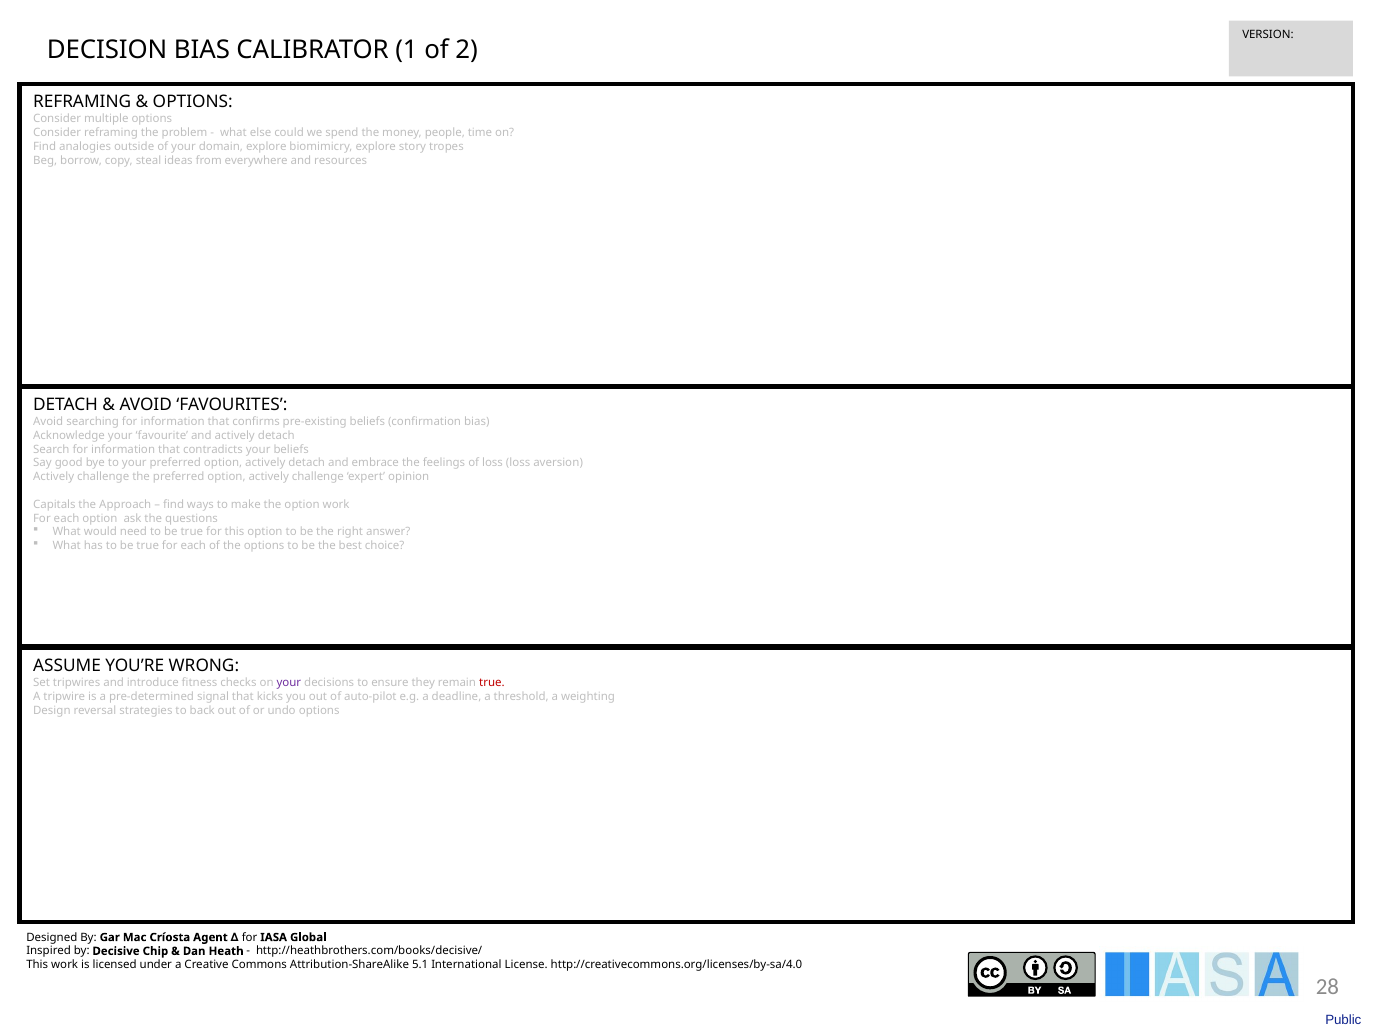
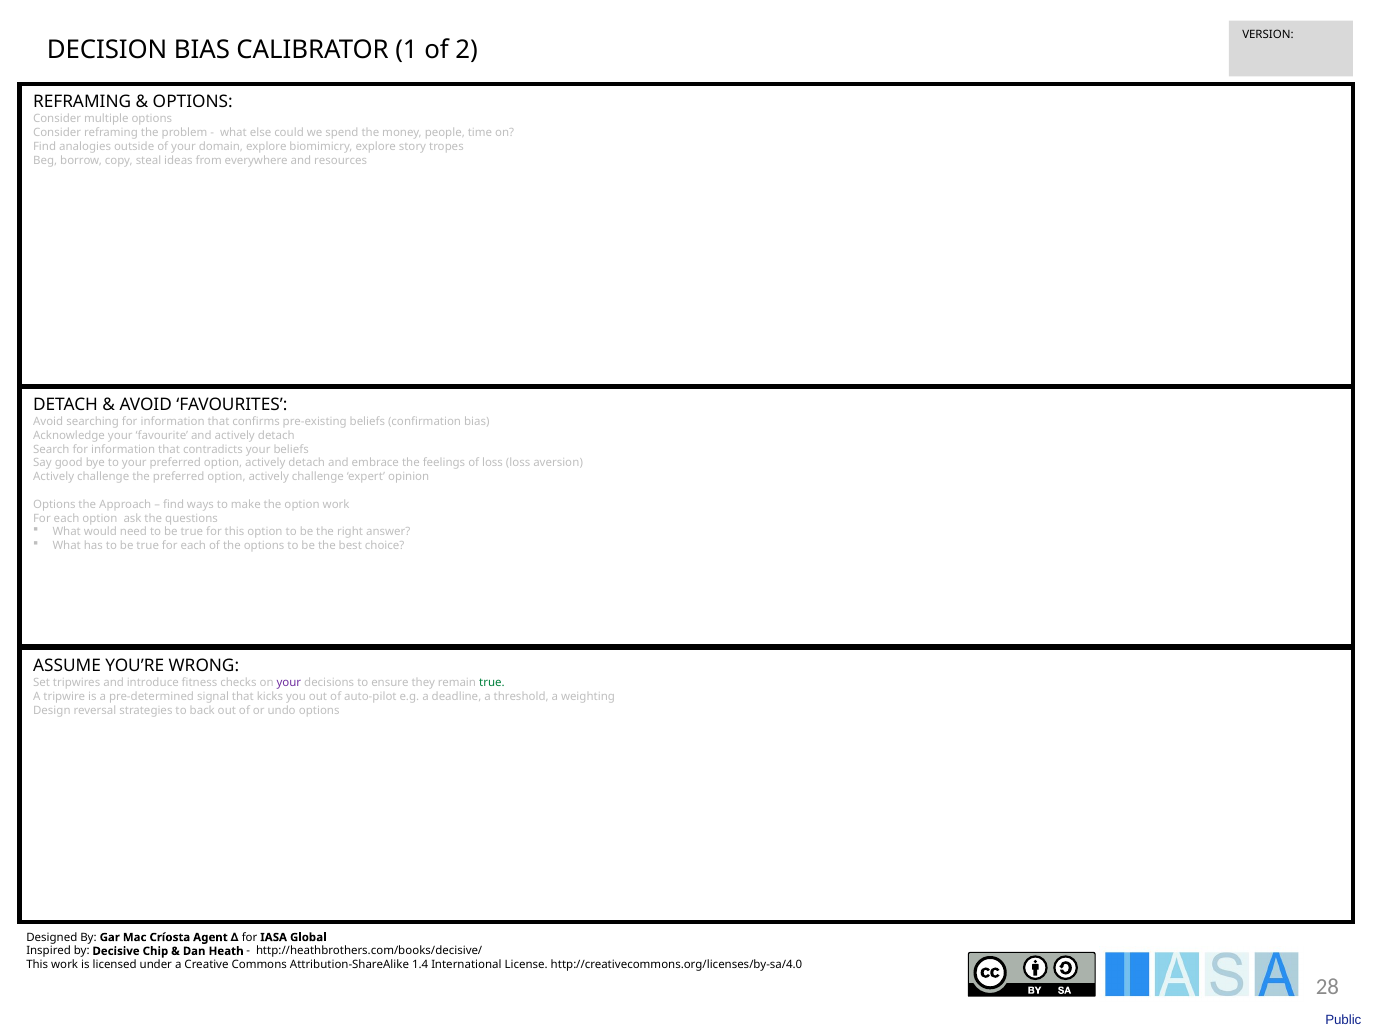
Capitals: Capitals -> Options (54, 504)
true colour: red -> green (492, 682)
5.1: 5.1 -> 1.4 (420, 964)
